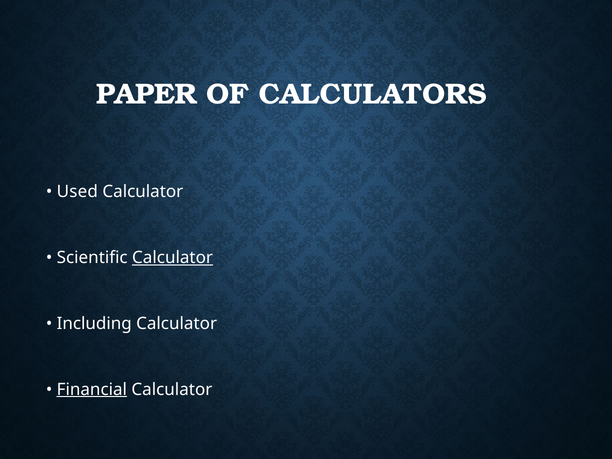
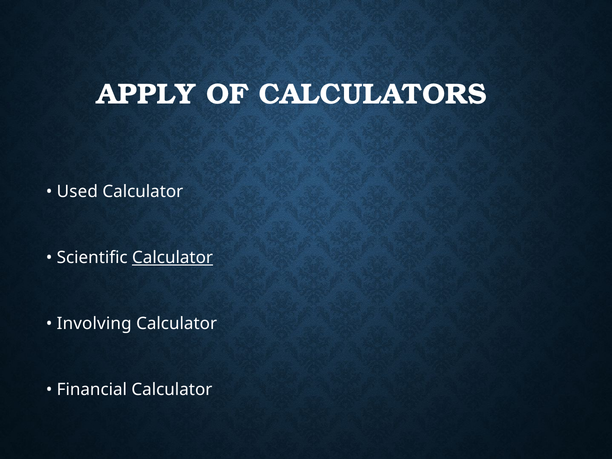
PAPER: PAPER -> APPLY (146, 94)
Including: Including -> Involving (94, 323)
Financial underline: present -> none (92, 389)
